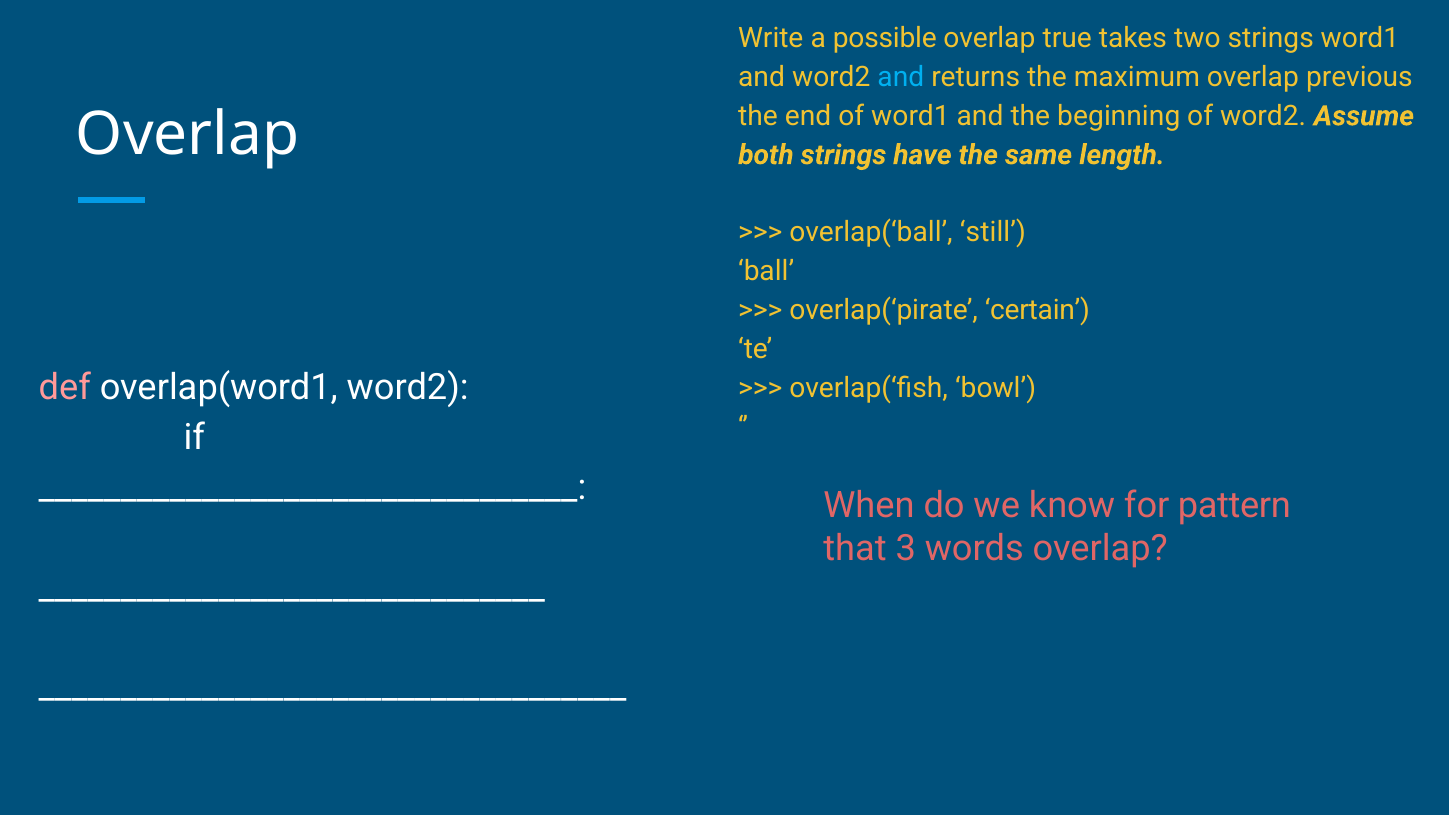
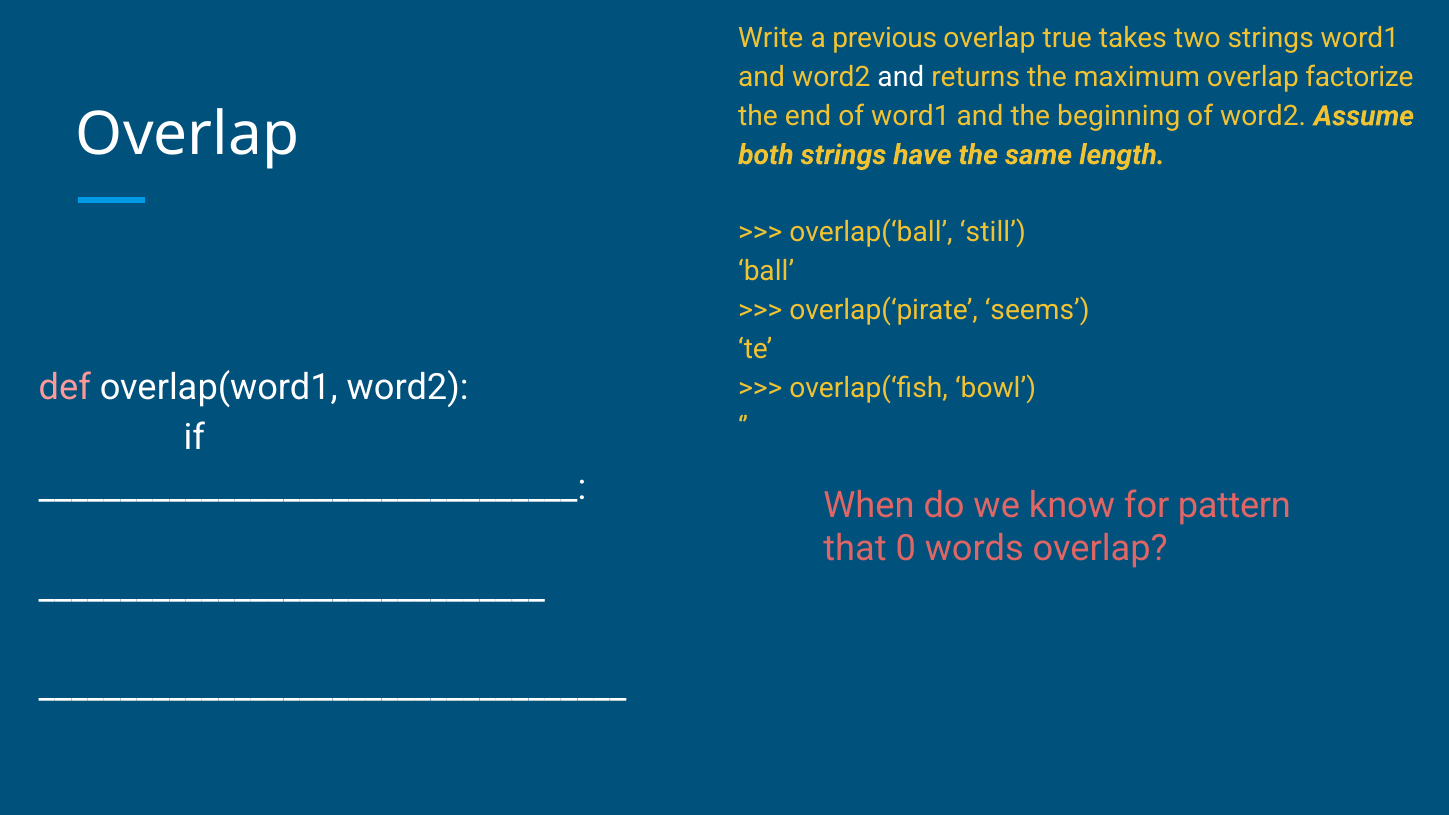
possible: possible -> previous (885, 38)
and colour: light blue -> white (901, 77)
previous: previous -> factorize (1360, 77)
certain: certain -> seems (1037, 310)
3: 3 -> 0 (906, 549)
